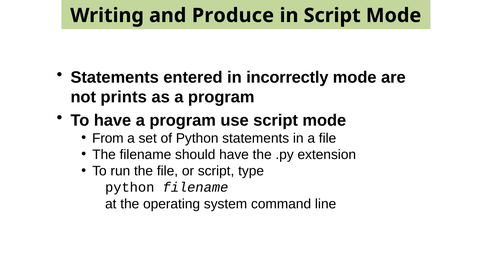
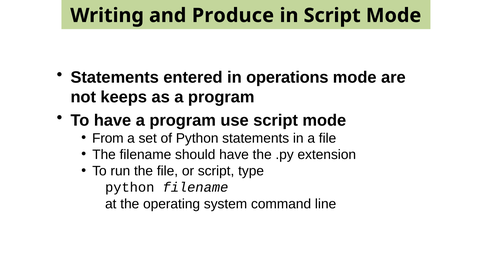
incorrectly: incorrectly -> operations (287, 77)
prints: prints -> keeps (124, 97)
